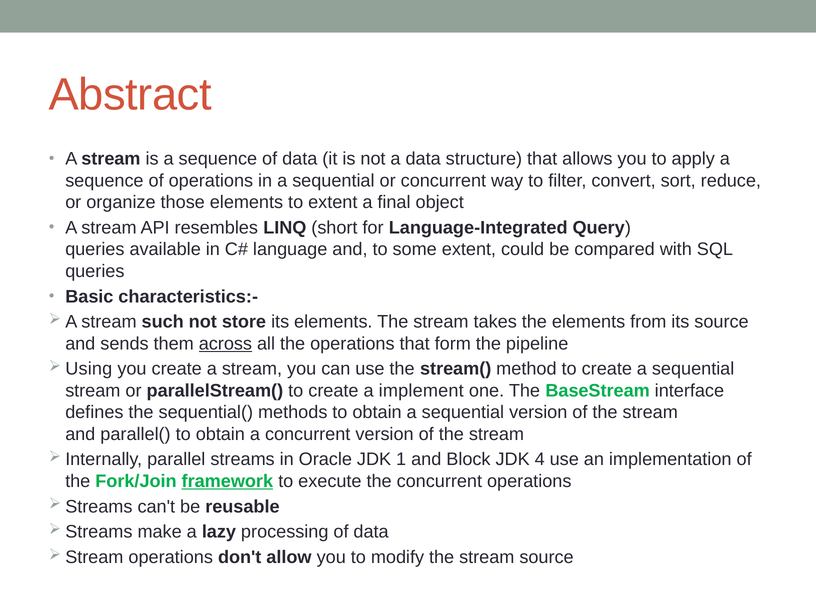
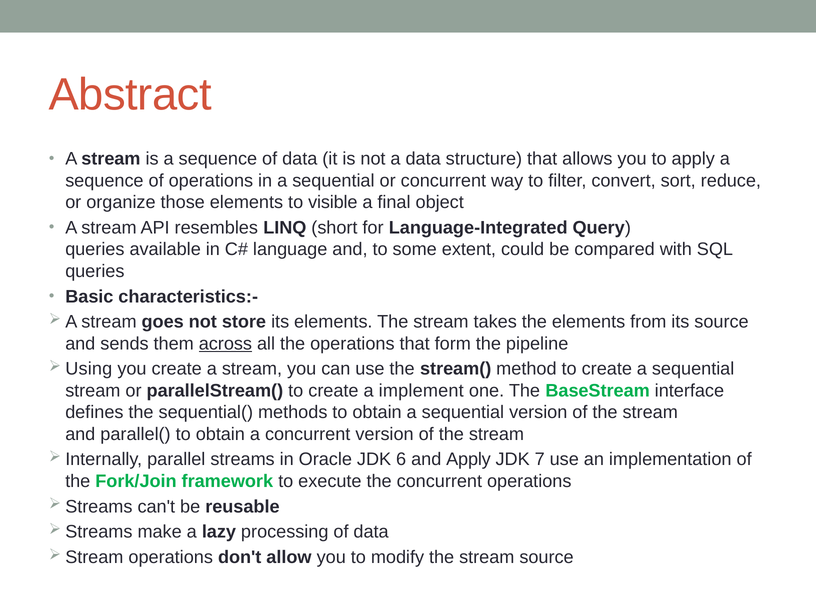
to extent: extent -> visible (333, 202)
such: such -> goes (163, 322)
1: 1 -> 6 (401, 459)
and Block: Block -> Apply (469, 459)
4: 4 -> 7 (540, 459)
framework underline: present -> none (227, 481)
